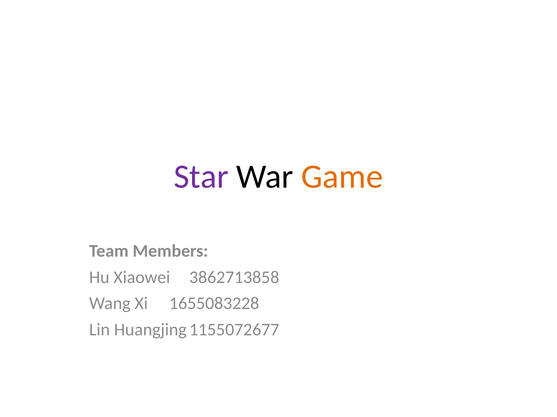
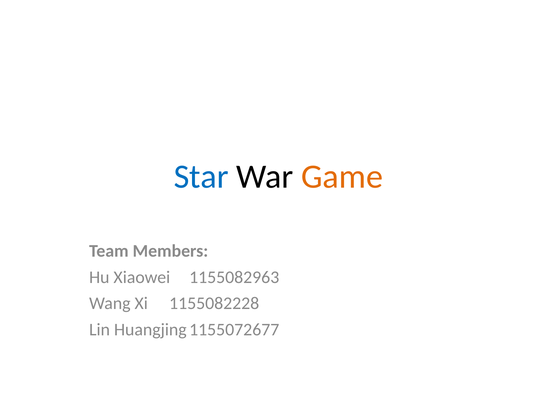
Star colour: purple -> blue (201, 177)
3862713858: 3862713858 -> 1155082963 (234, 278)
1655083228: 1655083228 -> 1155082228 (214, 304)
